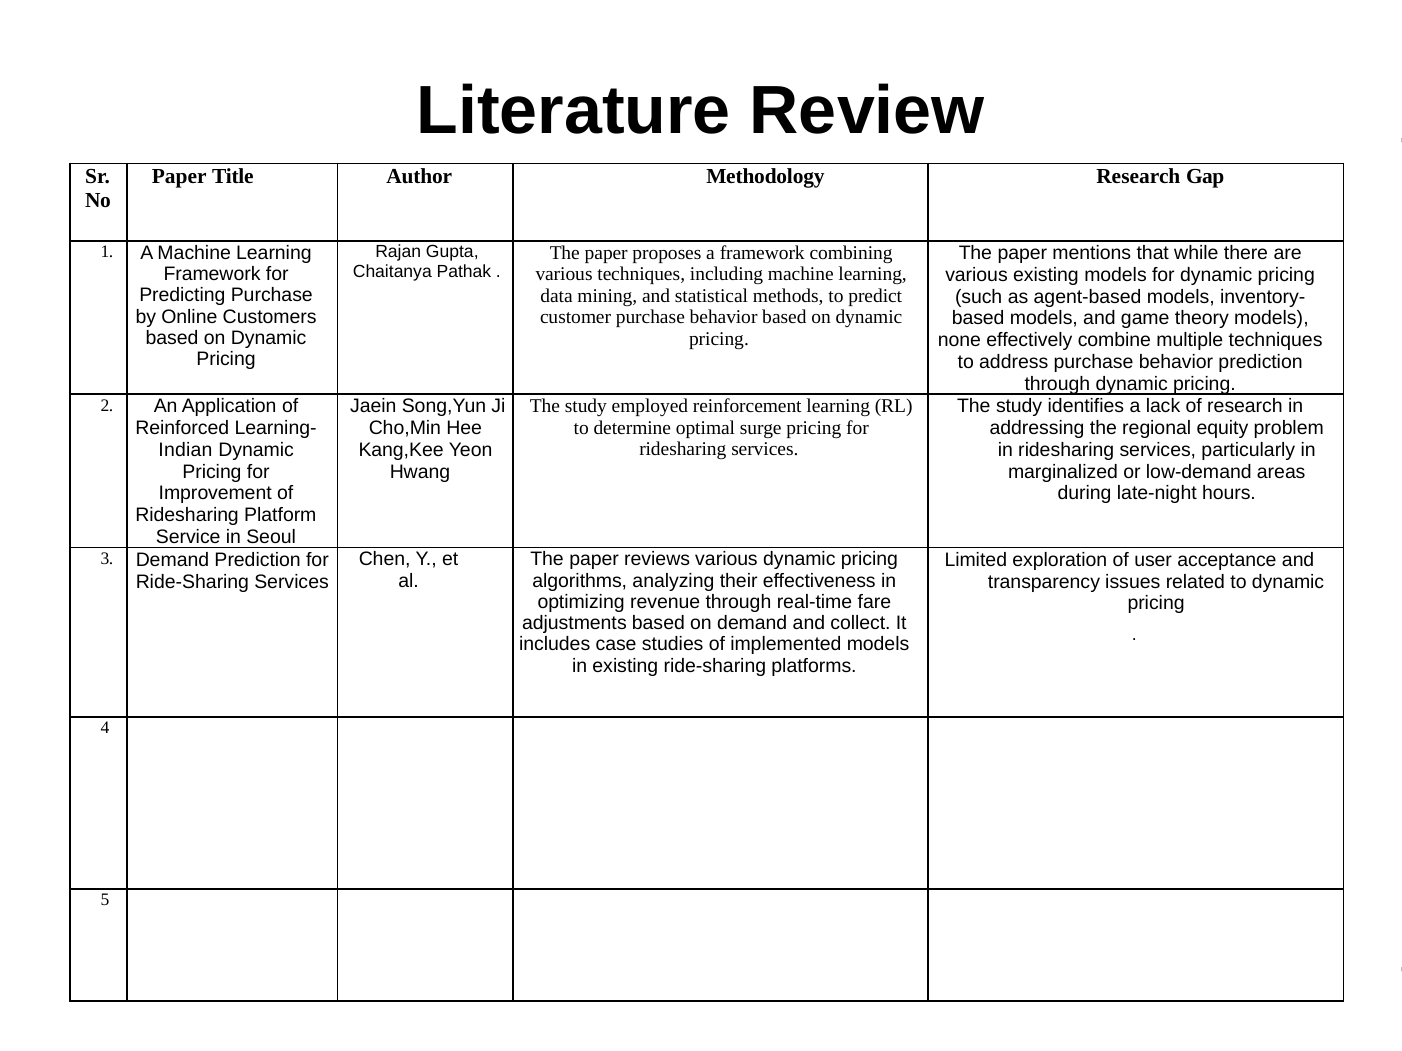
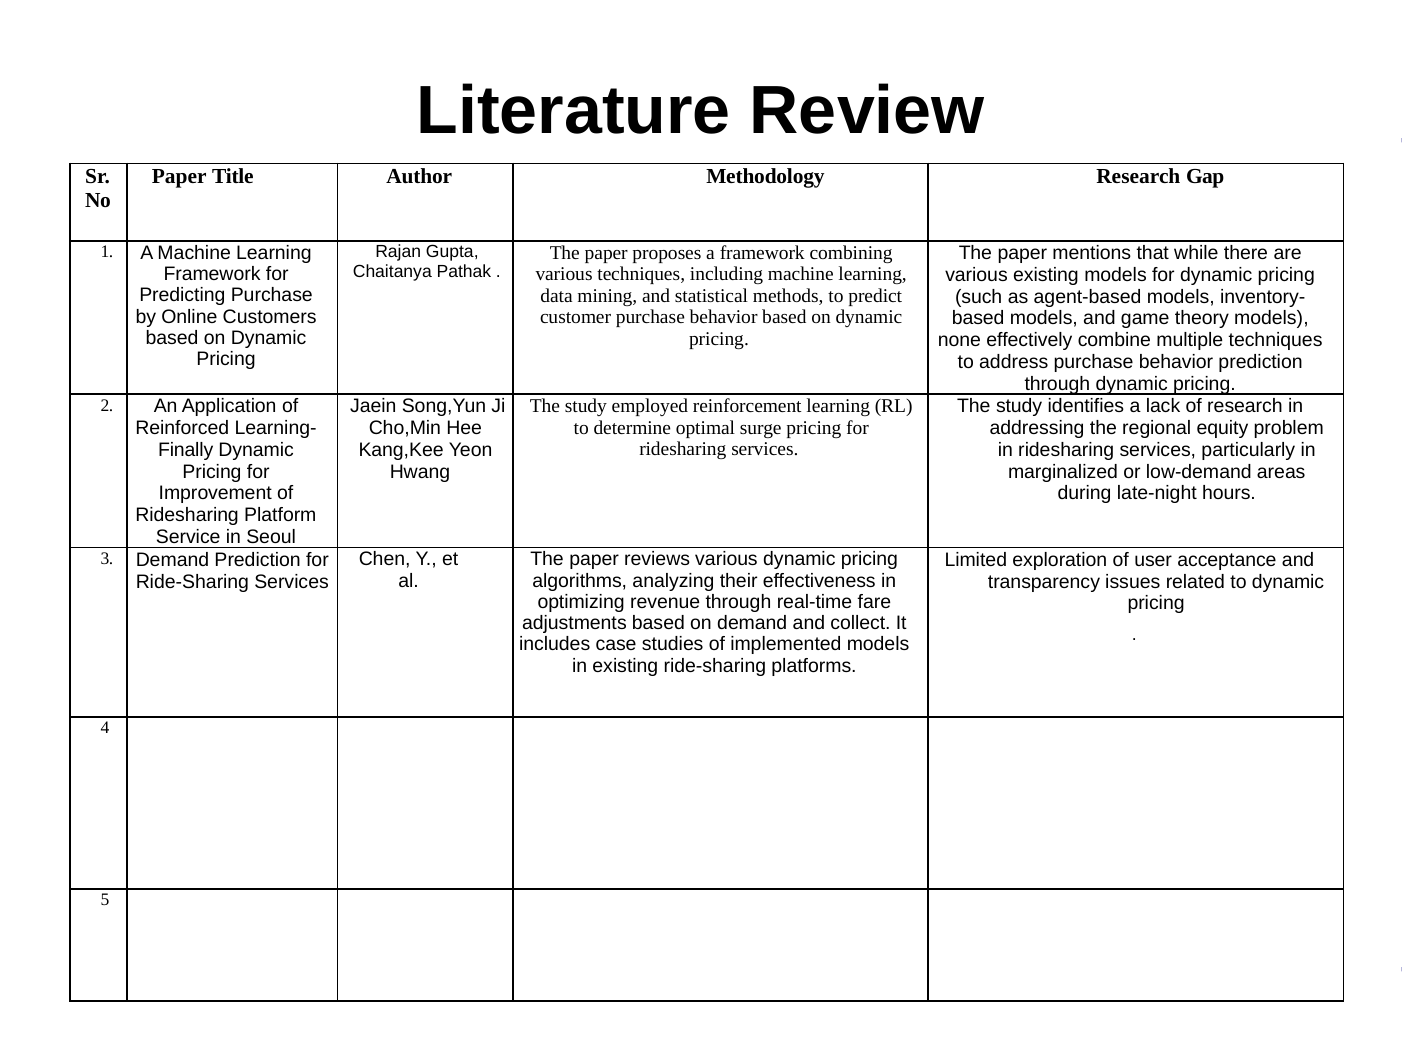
Indian: Indian -> Finally (186, 450)
